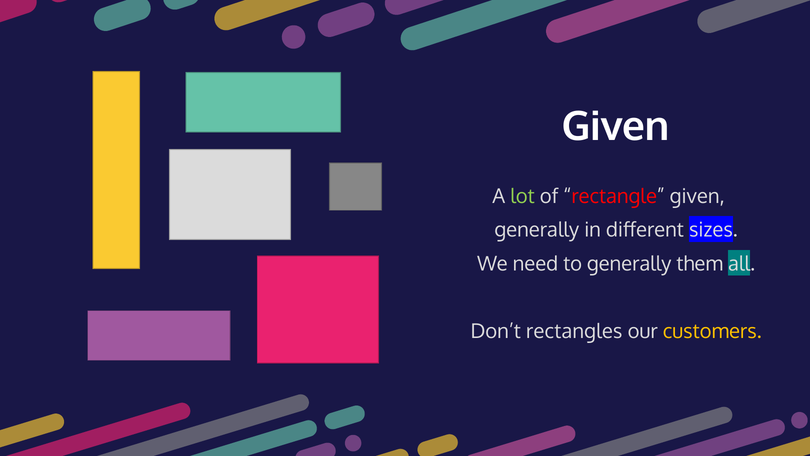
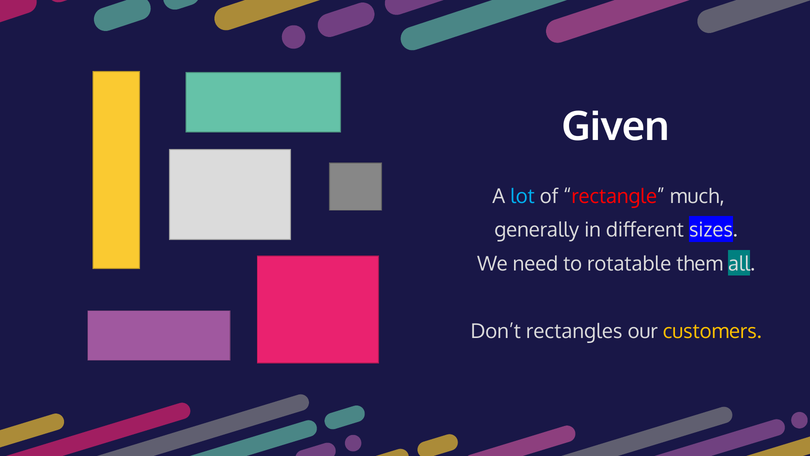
lot colour: light green -> light blue (522, 196)
rectangle given: given -> much (697, 196)
to generally: generally -> rotatable (629, 264)
